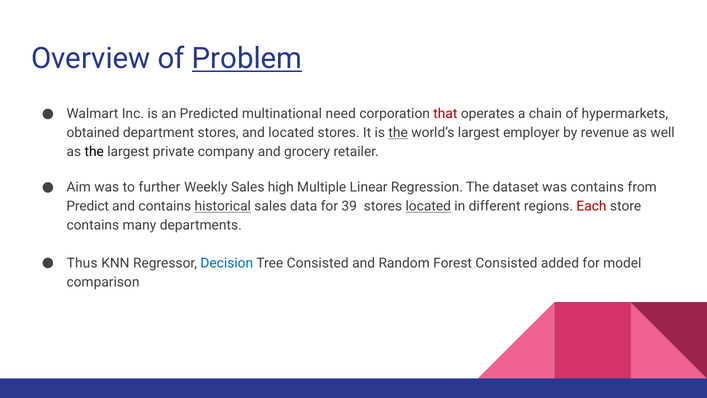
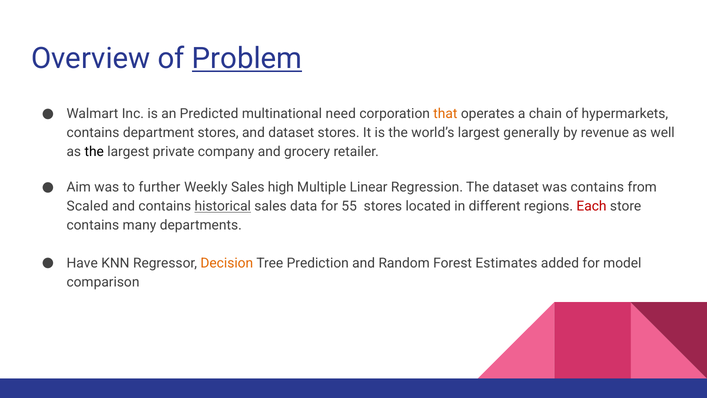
that colour: red -> orange (445, 114)
obtained: obtained -> contains (93, 133)
and located: located -> dataset (291, 133)
the underline: present -> none (398, 133)
employer: employer -> generally (531, 133)
Predict: Predict -> Scaled (88, 206)
39: 39 -> 55 (349, 206)
located underline: present -> none (428, 206)
Thus: Thus -> Have (82, 263)
Decision colour: blue -> orange (227, 263)
Tree Consisted: Consisted -> Prediction (318, 263)
Forest Consisted: Consisted -> Estimates (506, 263)
